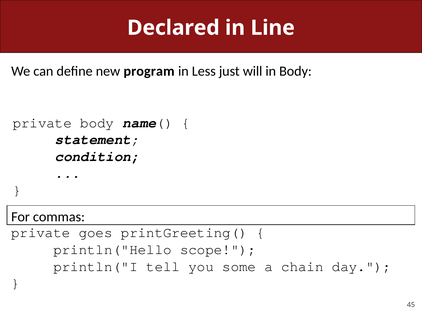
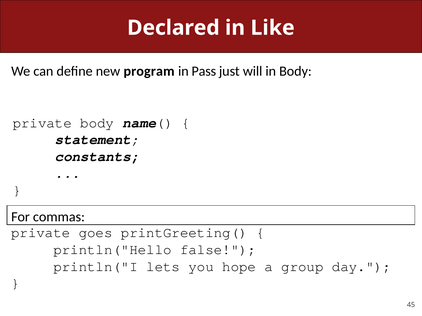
Line: Line -> Like (273, 28)
Less: Less -> Pass (204, 71)
condition: condition -> constants (97, 157)
scope: scope -> false (218, 250)
tell: tell -> lets (163, 267)
some: some -> hope (239, 267)
chain: chain -> group (302, 267)
